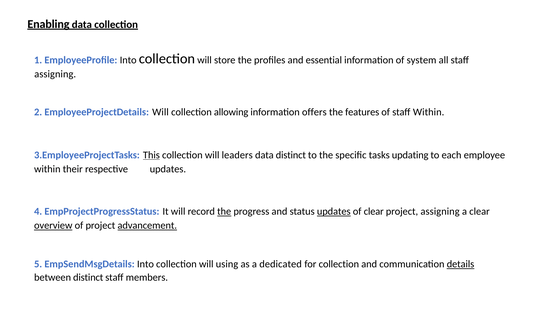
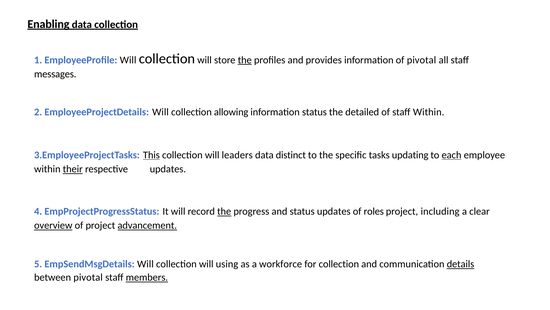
EmployeeProfile Into: Into -> Will (128, 60)
the underline: none -> present (245, 60)
essential: essential -> provides (324, 60)
of system: system -> pivotal (422, 60)
assigning: assigning -> messages (55, 74)
information offers: offers -> status (314, 112)
features: features -> detailed (362, 112)
each underline: none -> present (452, 155)
their underline: none -> present (73, 169)
updates underline: present -> none (334, 211)
of clear: clear -> roles (374, 211)
project assigning: assigning -> including (440, 211)
EmpSendMsgDetails Into: Into -> Will (145, 264)
dedicated: dedicated -> workforce (281, 264)
between distinct: distinct -> pivotal (88, 277)
members underline: none -> present (147, 277)
